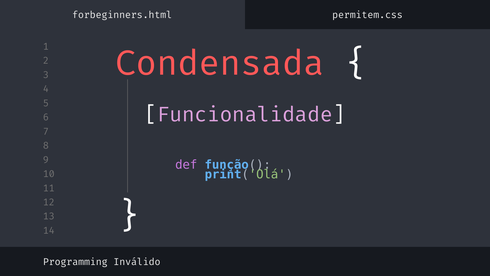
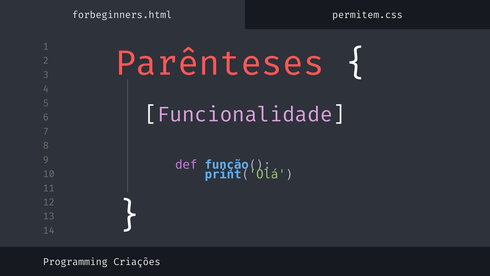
Condensada: Condensada -> Parênteses (220, 63)
Inválido: Inválido -> Criações (137, 262)
